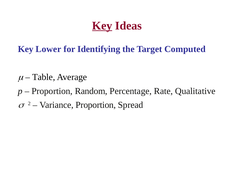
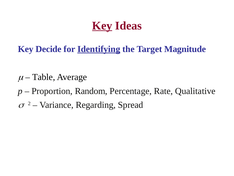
Lower: Lower -> Decide (49, 49)
Identifying underline: none -> present (99, 49)
Computed: Computed -> Magnitude (185, 49)
Variance Proportion: Proportion -> Regarding (96, 105)
